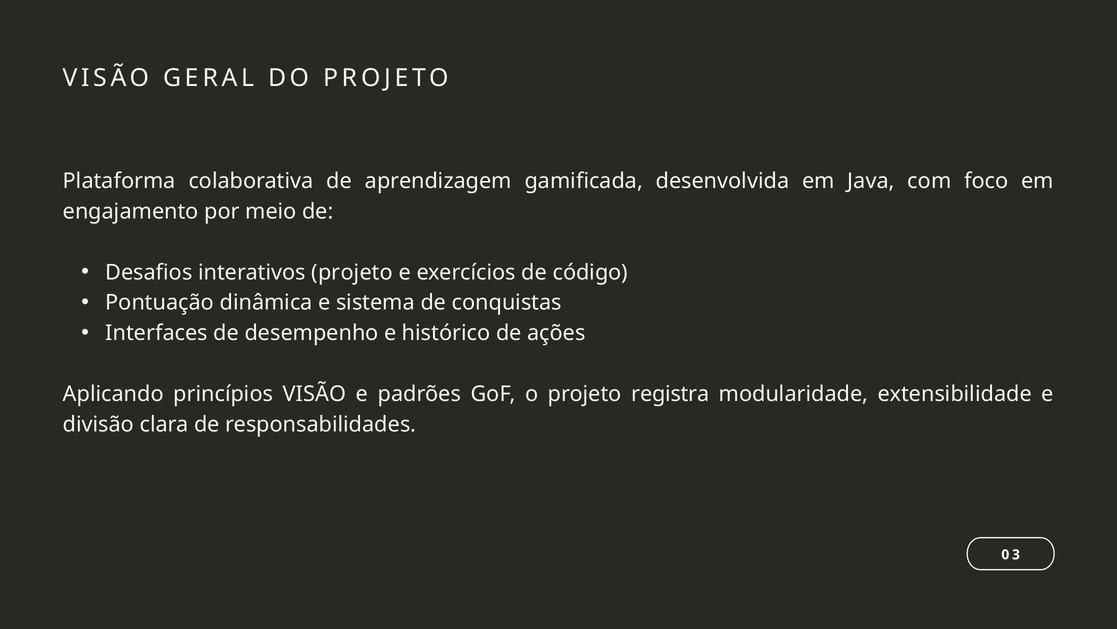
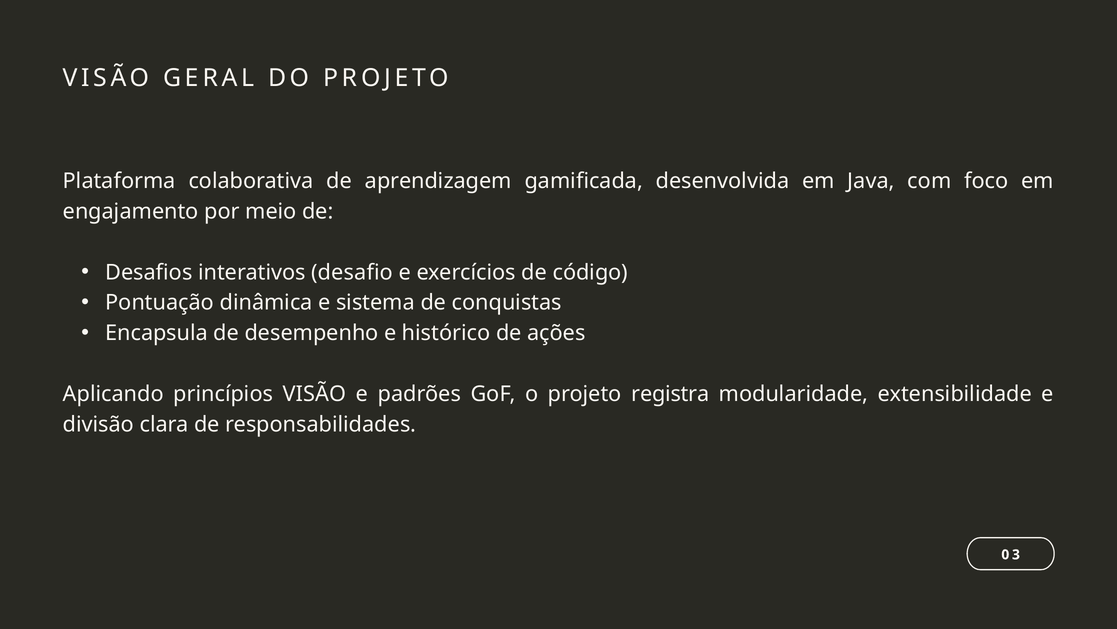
interativos projeto: projeto -> desafio (352, 272)
Interfaces: Interfaces -> Encapsula (157, 333)
